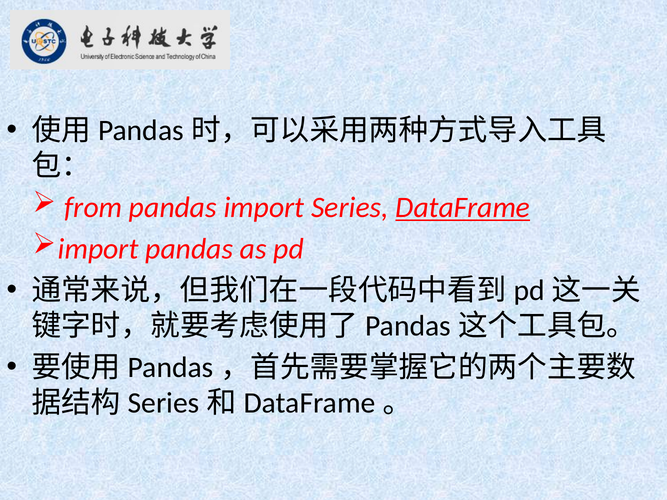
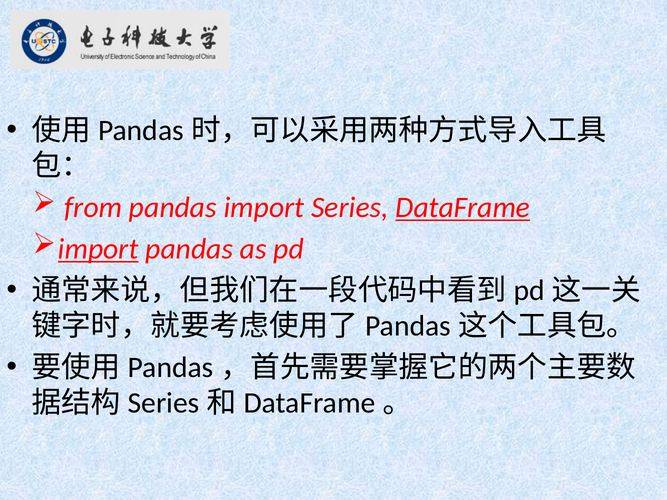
import underline: none -> present (98, 249)
